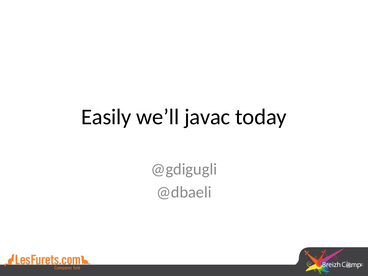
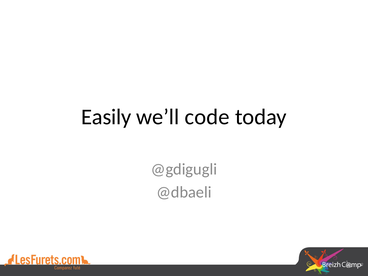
javac: javac -> code (207, 117)
